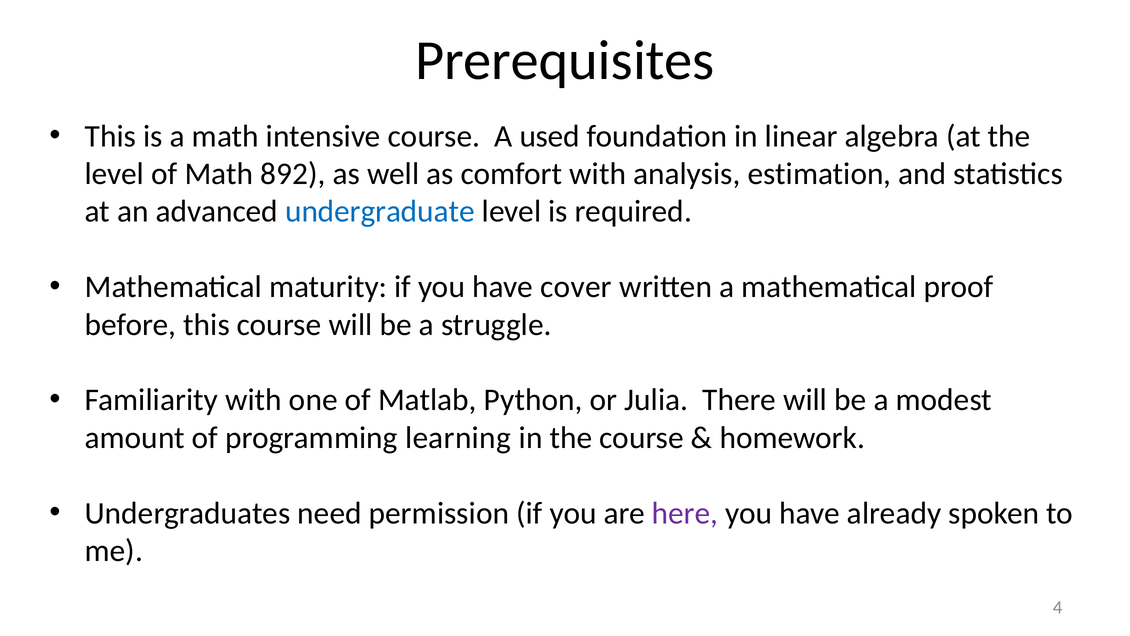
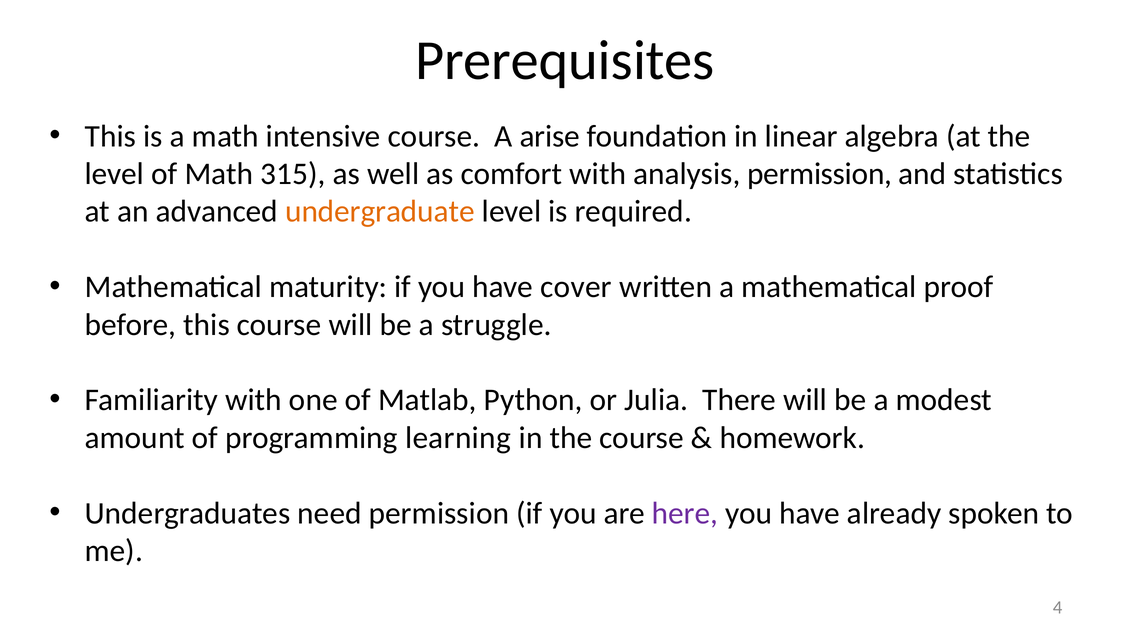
used: used -> arise (550, 136)
892: 892 -> 315 (293, 174)
analysis estimation: estimation -> permission (820, 174)
undergraduate colour: blue -> orange (380, 211)
